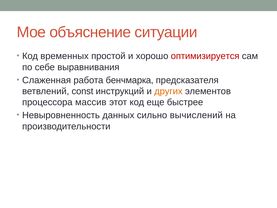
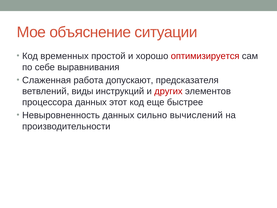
бенчмарка: бенчмарка -> допускают (130, 80)
const: const -> виды (82, 91)
других colour: orange -> red (168, 91)
процессора массив: массив -> данных (91, 102)
